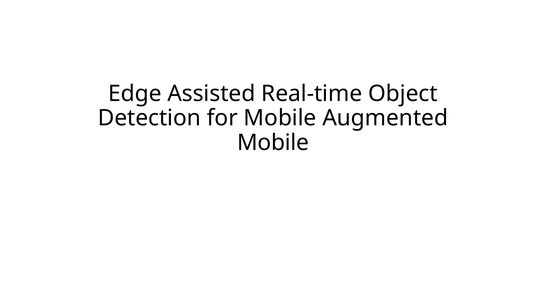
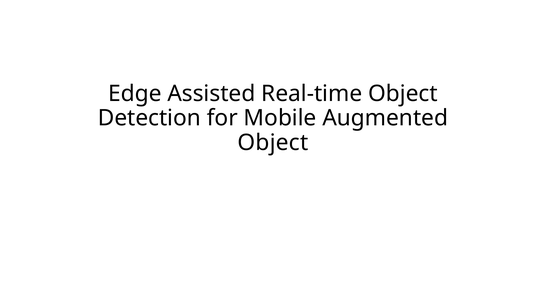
Mobile: Mobile -> Object (273, 143)
